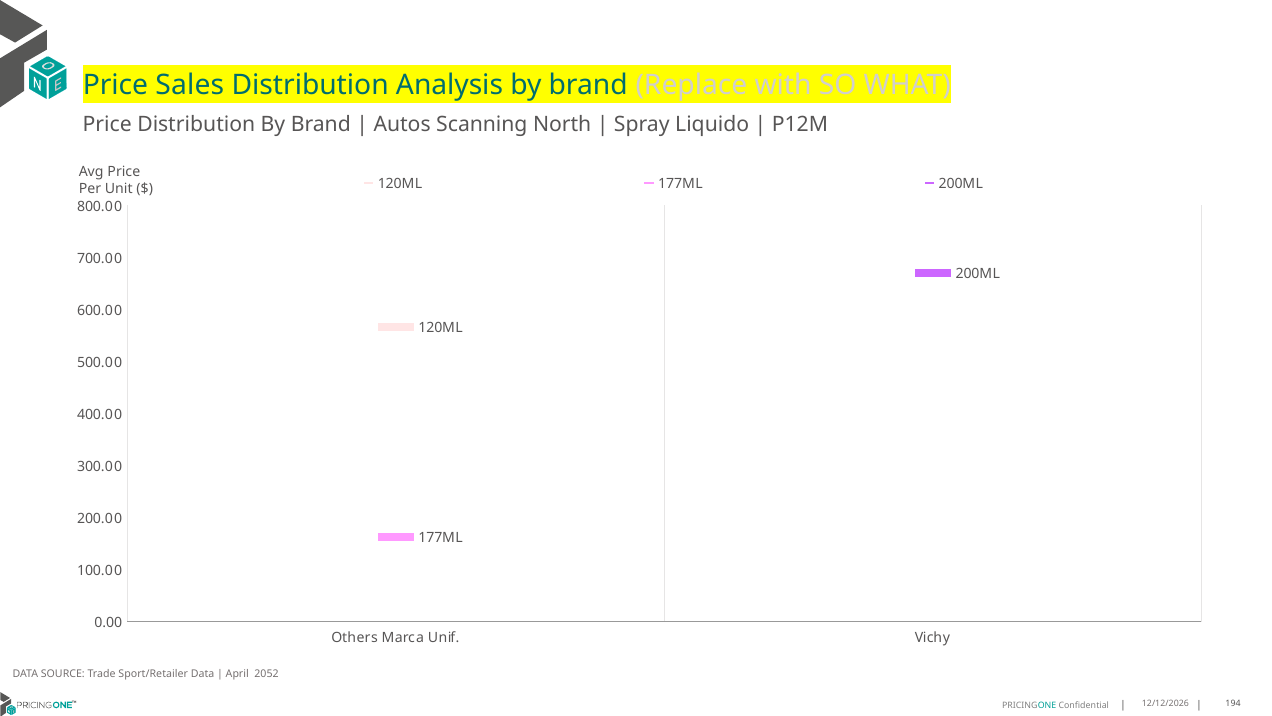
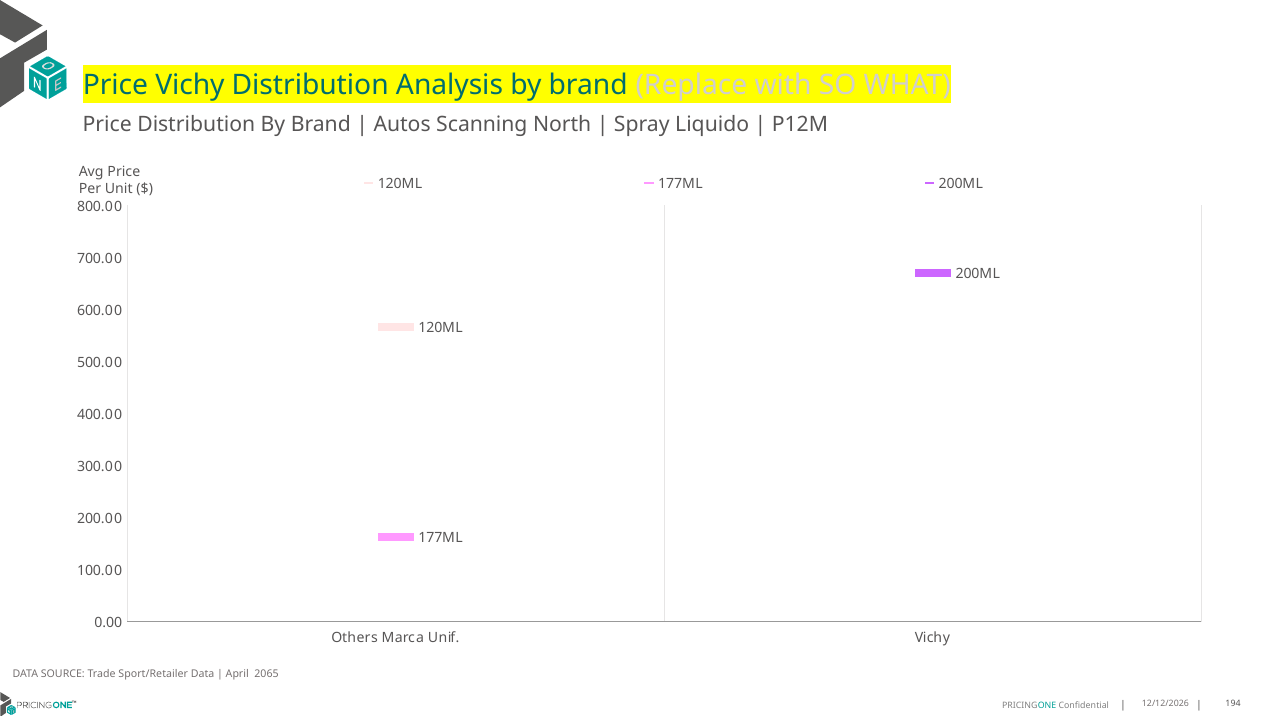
Price Sales: Sales -> Vichy (190, 85)
2052: 2052 -> 2065 (267, 674)
